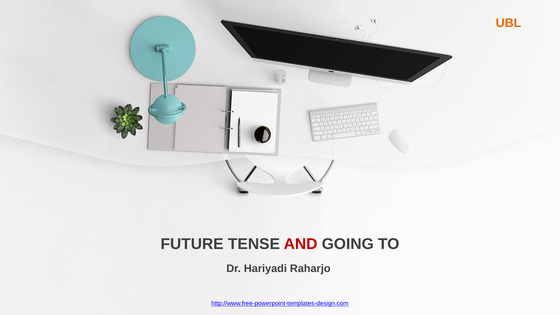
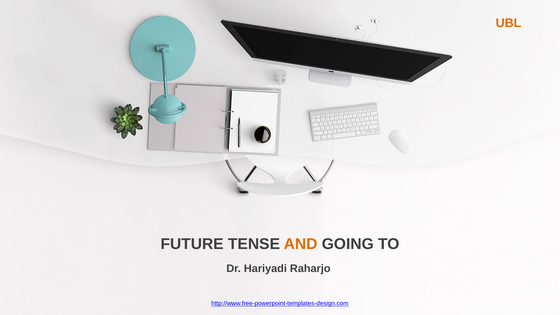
AND colour: red -> orange (301, 244)
